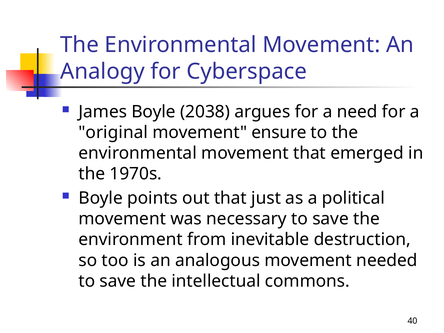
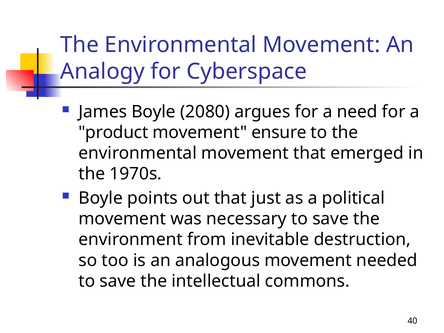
2038: 2038 -> 2080 (205, 112)
original: original -> product (113, 133)
